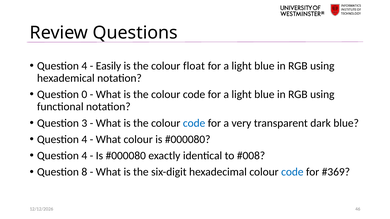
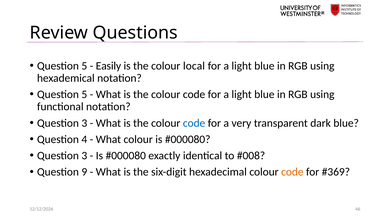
4: 4 -> 5 (84, 66)
float: float -> local (194, 66)
0: 0 -> 5 (84, 95)
4: 4 -> 3 (84, 156)
8: 8 -> 9 (84, 172)
code colour: blue -> orange (292, 172)
